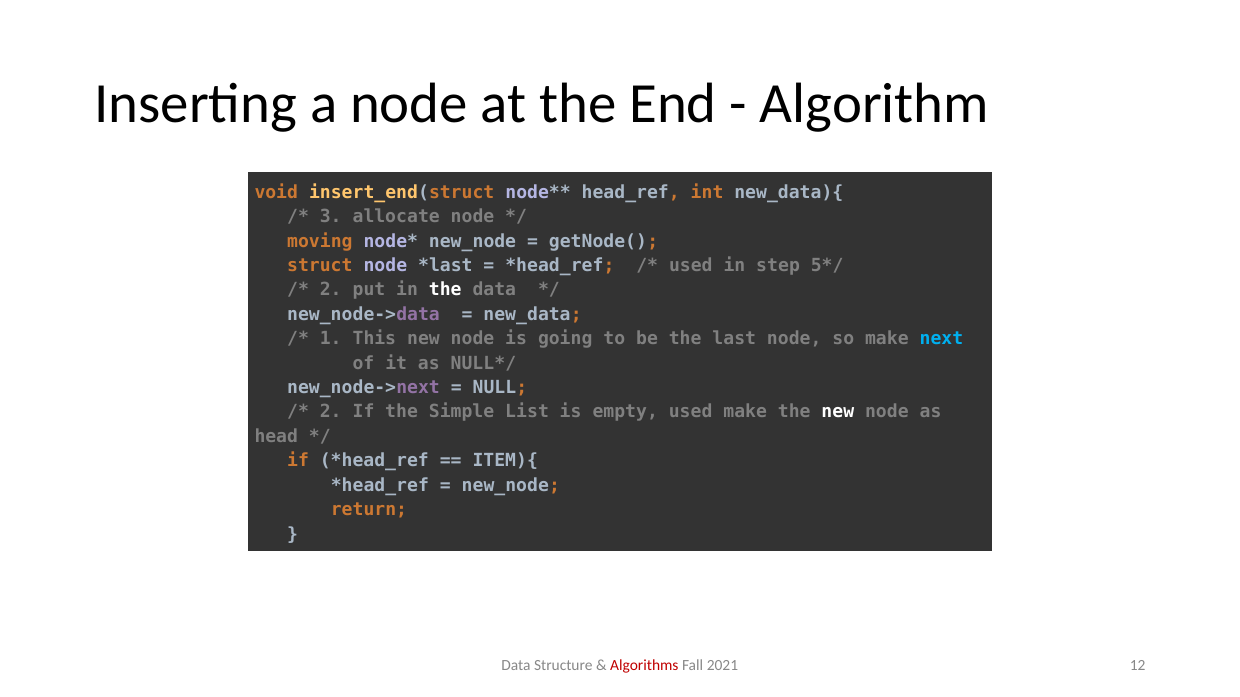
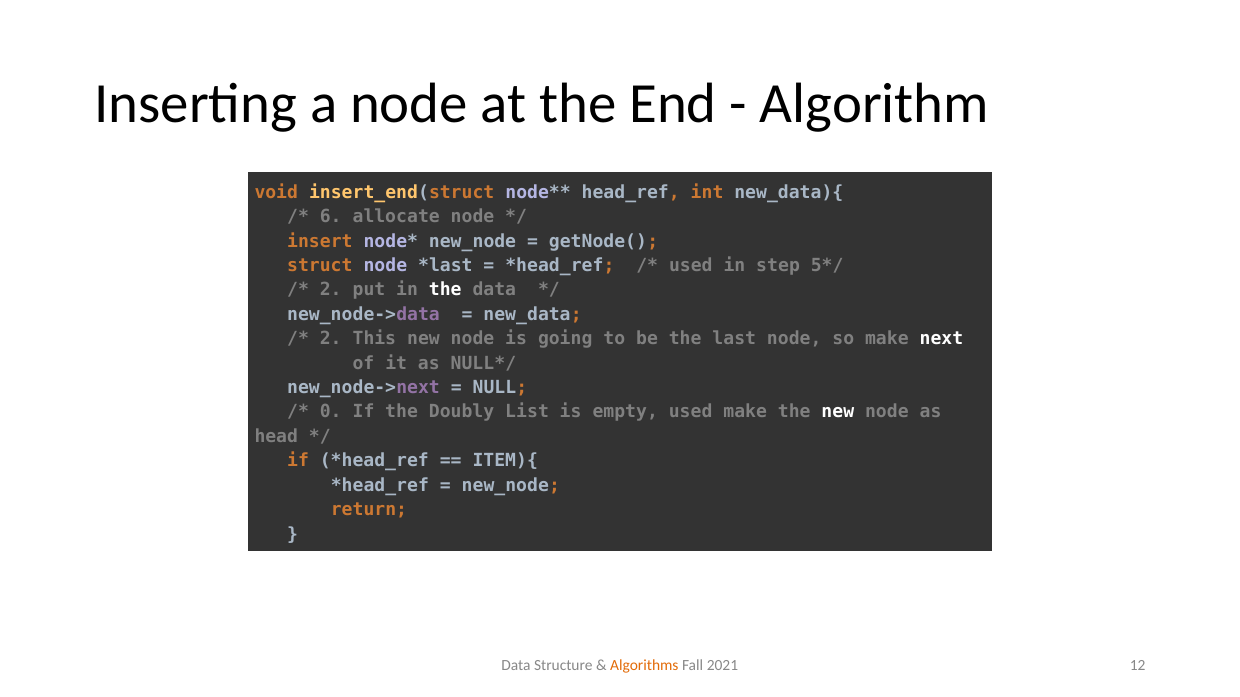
3: 3 -> 6 (331, 217)
moving: moving -> insert (320, 241)
1: 1 -> 2 (331, 339)
next colour: light blue -> white (941, 339)
2: 2 -> 0 (331, 412)
Simple: Simple -> Doubly (462, 412)
Algorithms colour: red -> orange (644, 666)
